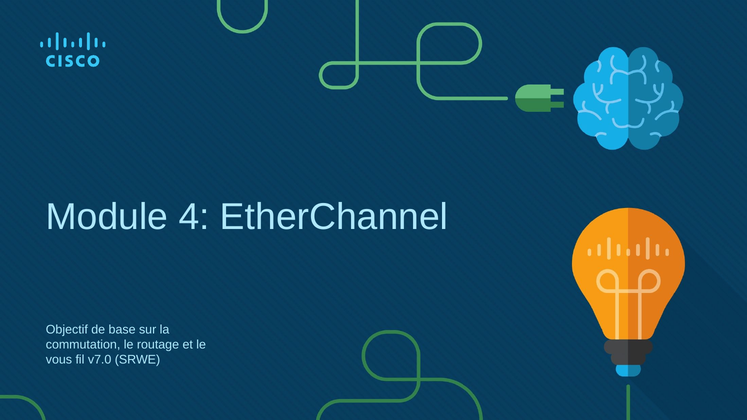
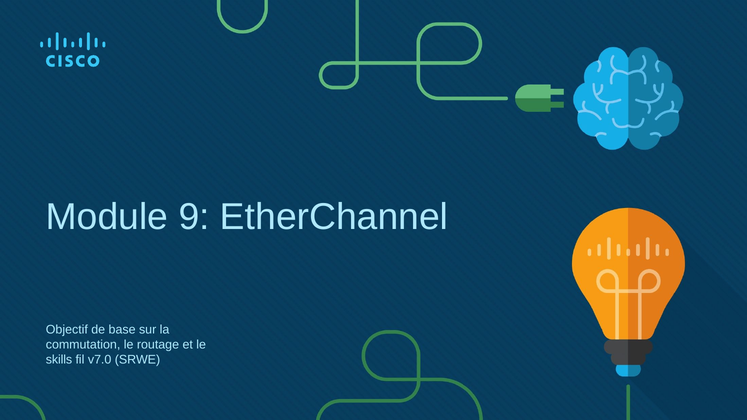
4: 4 -> 9 (194, 217)
vous: vous -> skills (59, 360)
